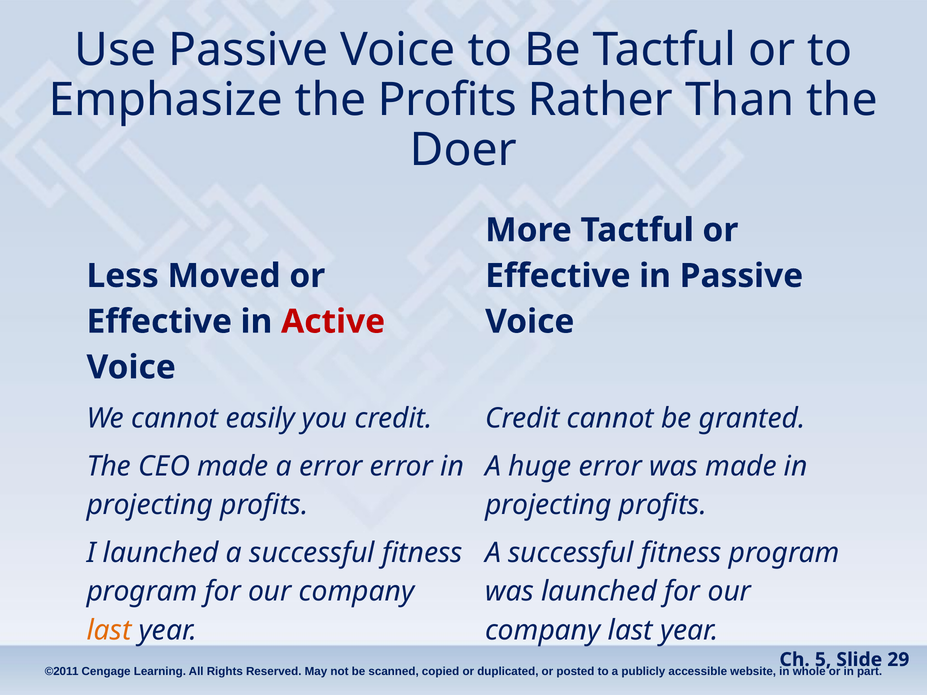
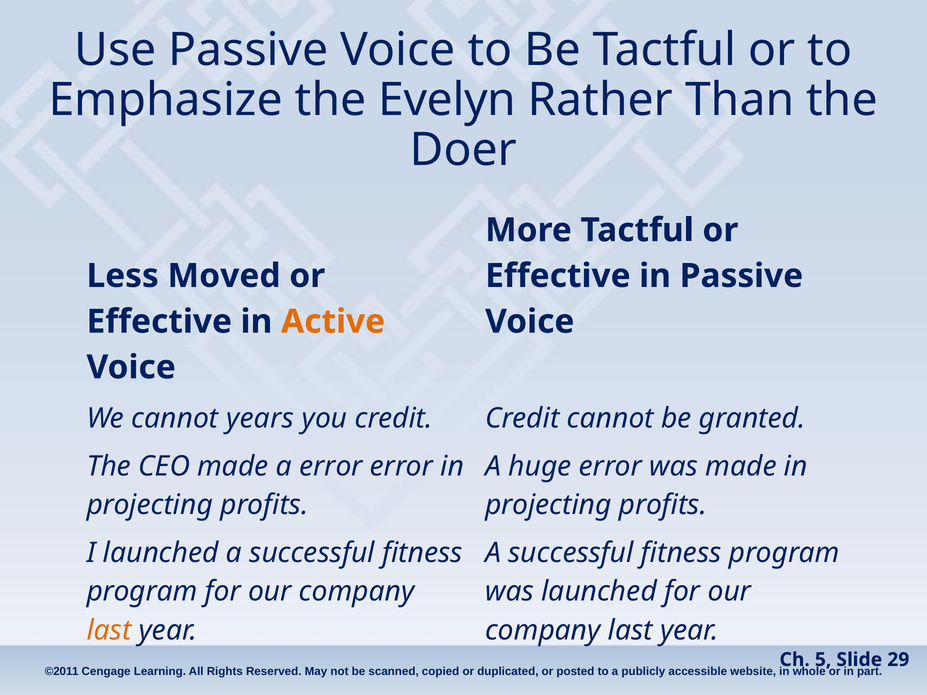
the Profits: Profits -> Evelyn (447, 100)
Active colour: red -> orange (333, 322)
easily: easily -> years (260, 419)
